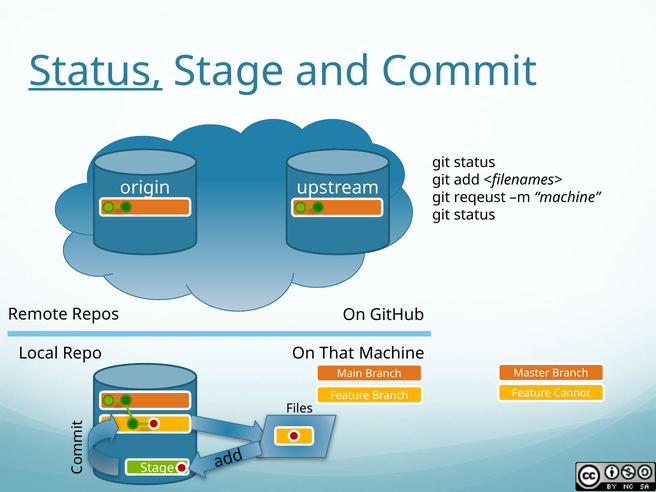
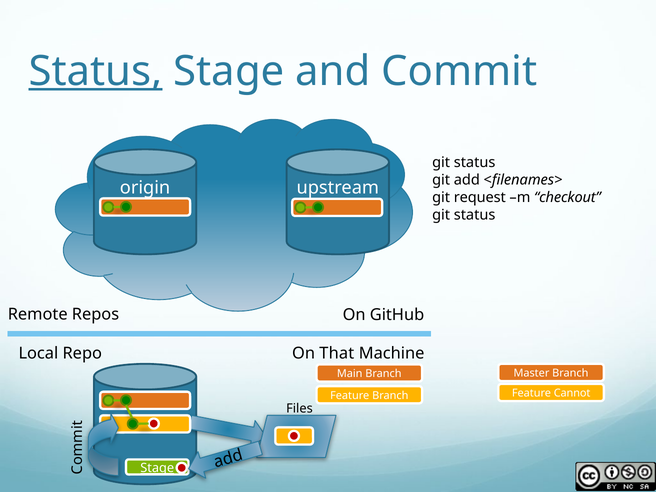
reqeust: reqeust -> request (480, 197)
m machine: machine -> checkout (567, 197)
Stage underline: none -> present (157, 468)
